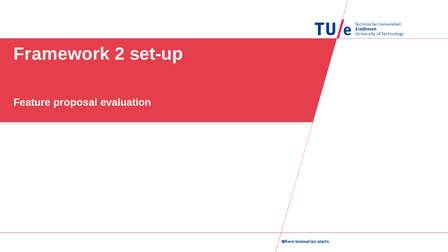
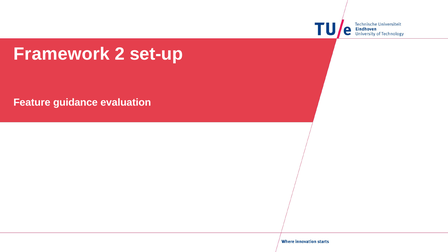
proposal: proposal -> guidance (75, 103)
